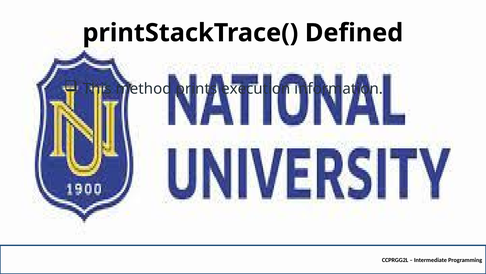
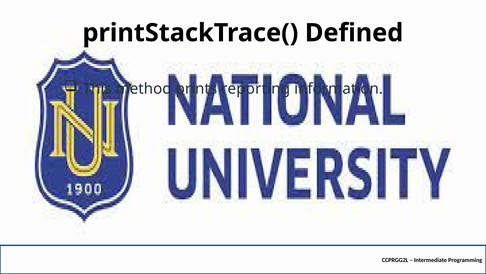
execution: execution -> reporting (256, 89)
